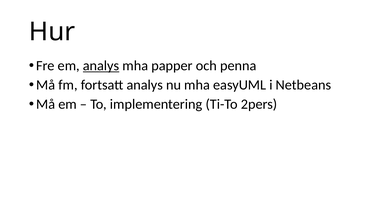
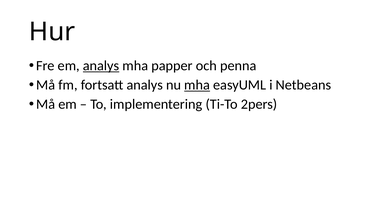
mha underline: none -> present (197, 85)
